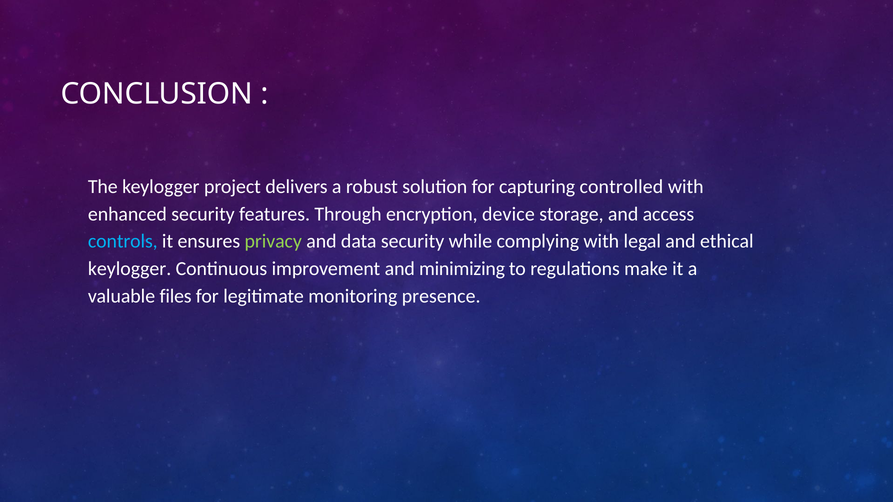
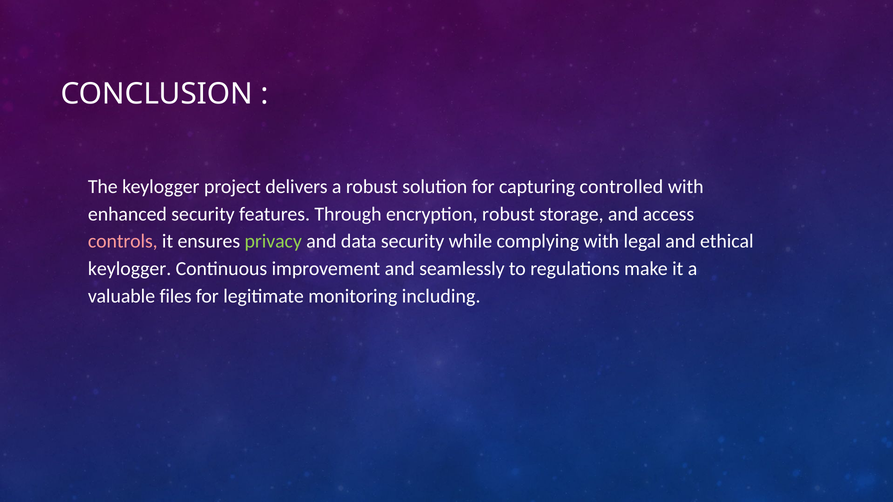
encryption device: device -> robust (508, 214)
controls colour: light blue -> pink (123, 242)
minimizing: minimizing -> seamlessly (462, 269)
presence: presence -> including (441, 296)
